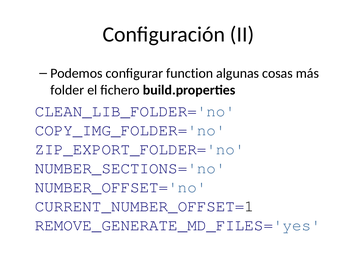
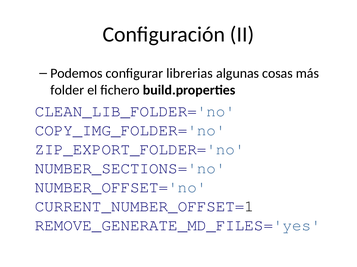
function: function -> librerias (190, 74)
